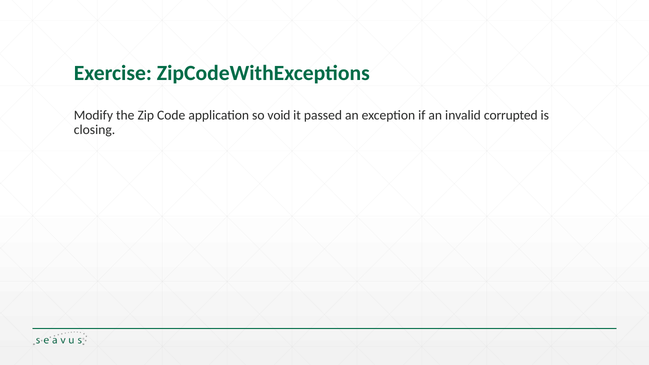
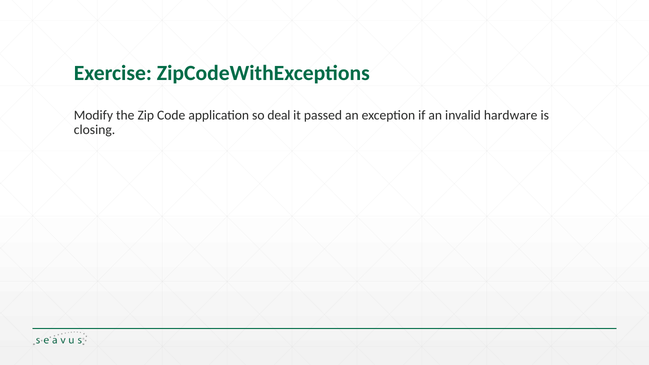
void: void -> deal (279, 115)
corrupted: corrupted -> hardware (511, 115)
